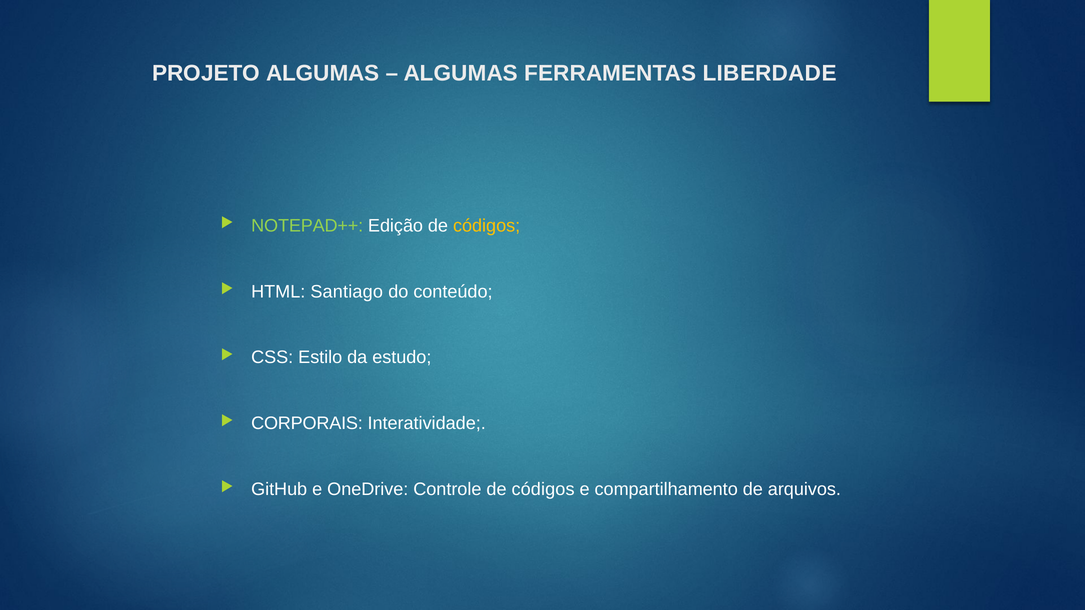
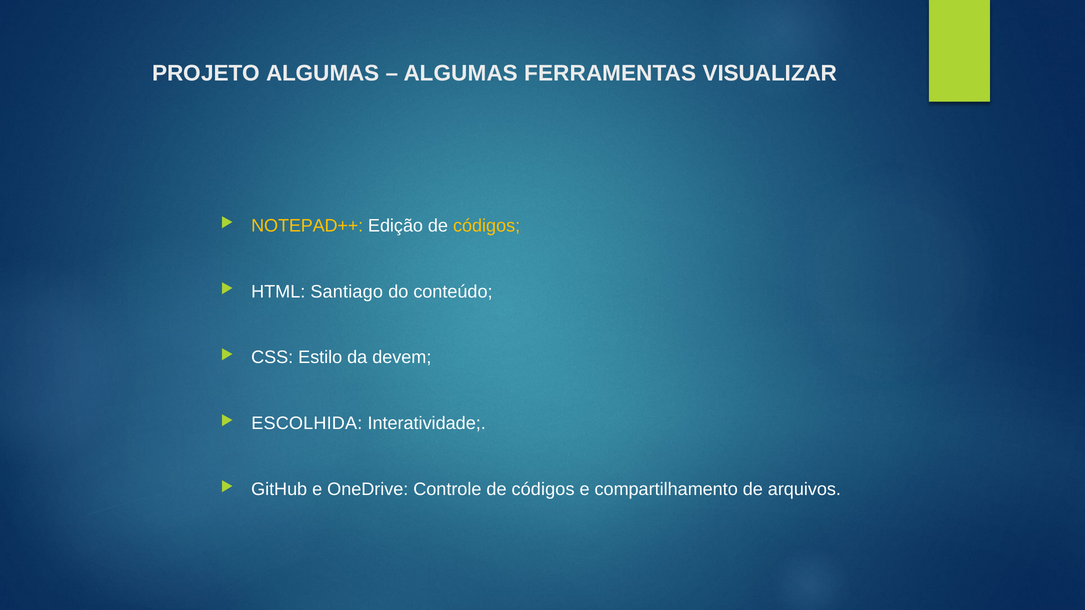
LIBERDADE: LIBERDADE -> VISUALIZAR (770, 73)
NOTEPAD++ colour: light green -> yellow (307, 226)
estudo: estudo -> devem (402, 358)
CORPORAIS: CORPORAIS -> ESCOLHIDA (307, 424)
